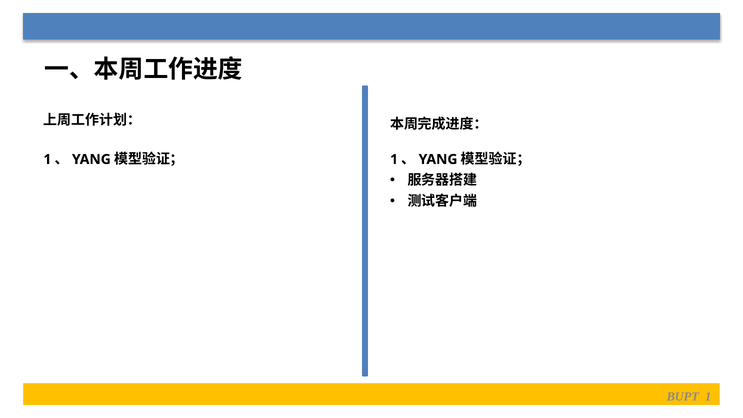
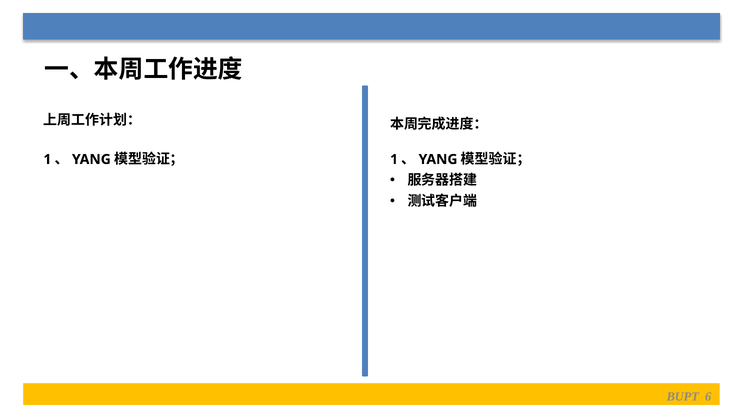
BUPT 1: 1 -> 6 (708, 396)
